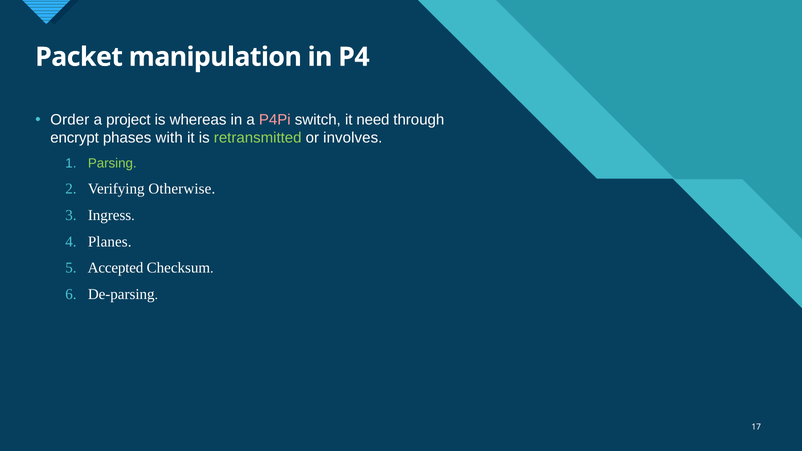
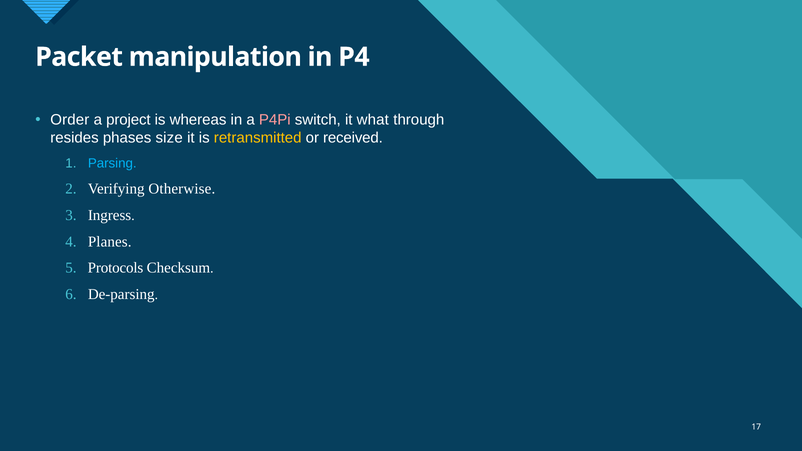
need: need -> what (373, 120)
encrypt: encrypt -> resides (75, 138)
with: with -> size (169, 138)
retransmitted colour: light green -> yellow (258, 138)
involves: involves -> received (353, 138)
Parsing colour: light green -> light blue (112, 163)
Accepted: Accepted -> Protocols (115, 268)
